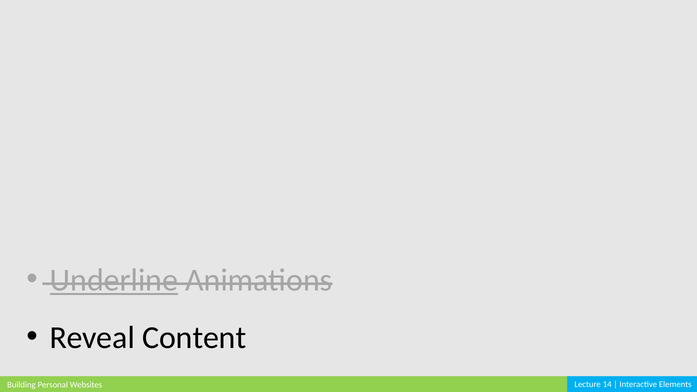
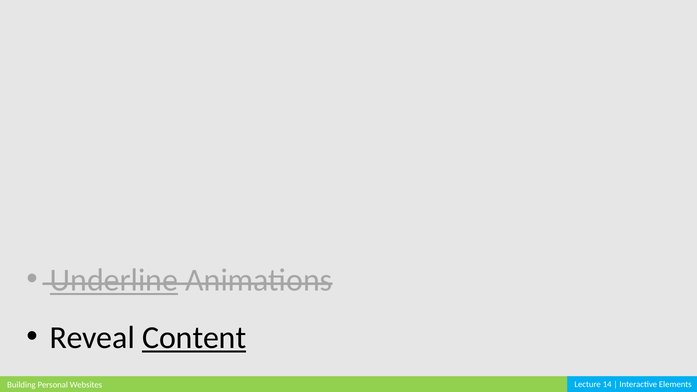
Content underline: none -> present (194, 338)
